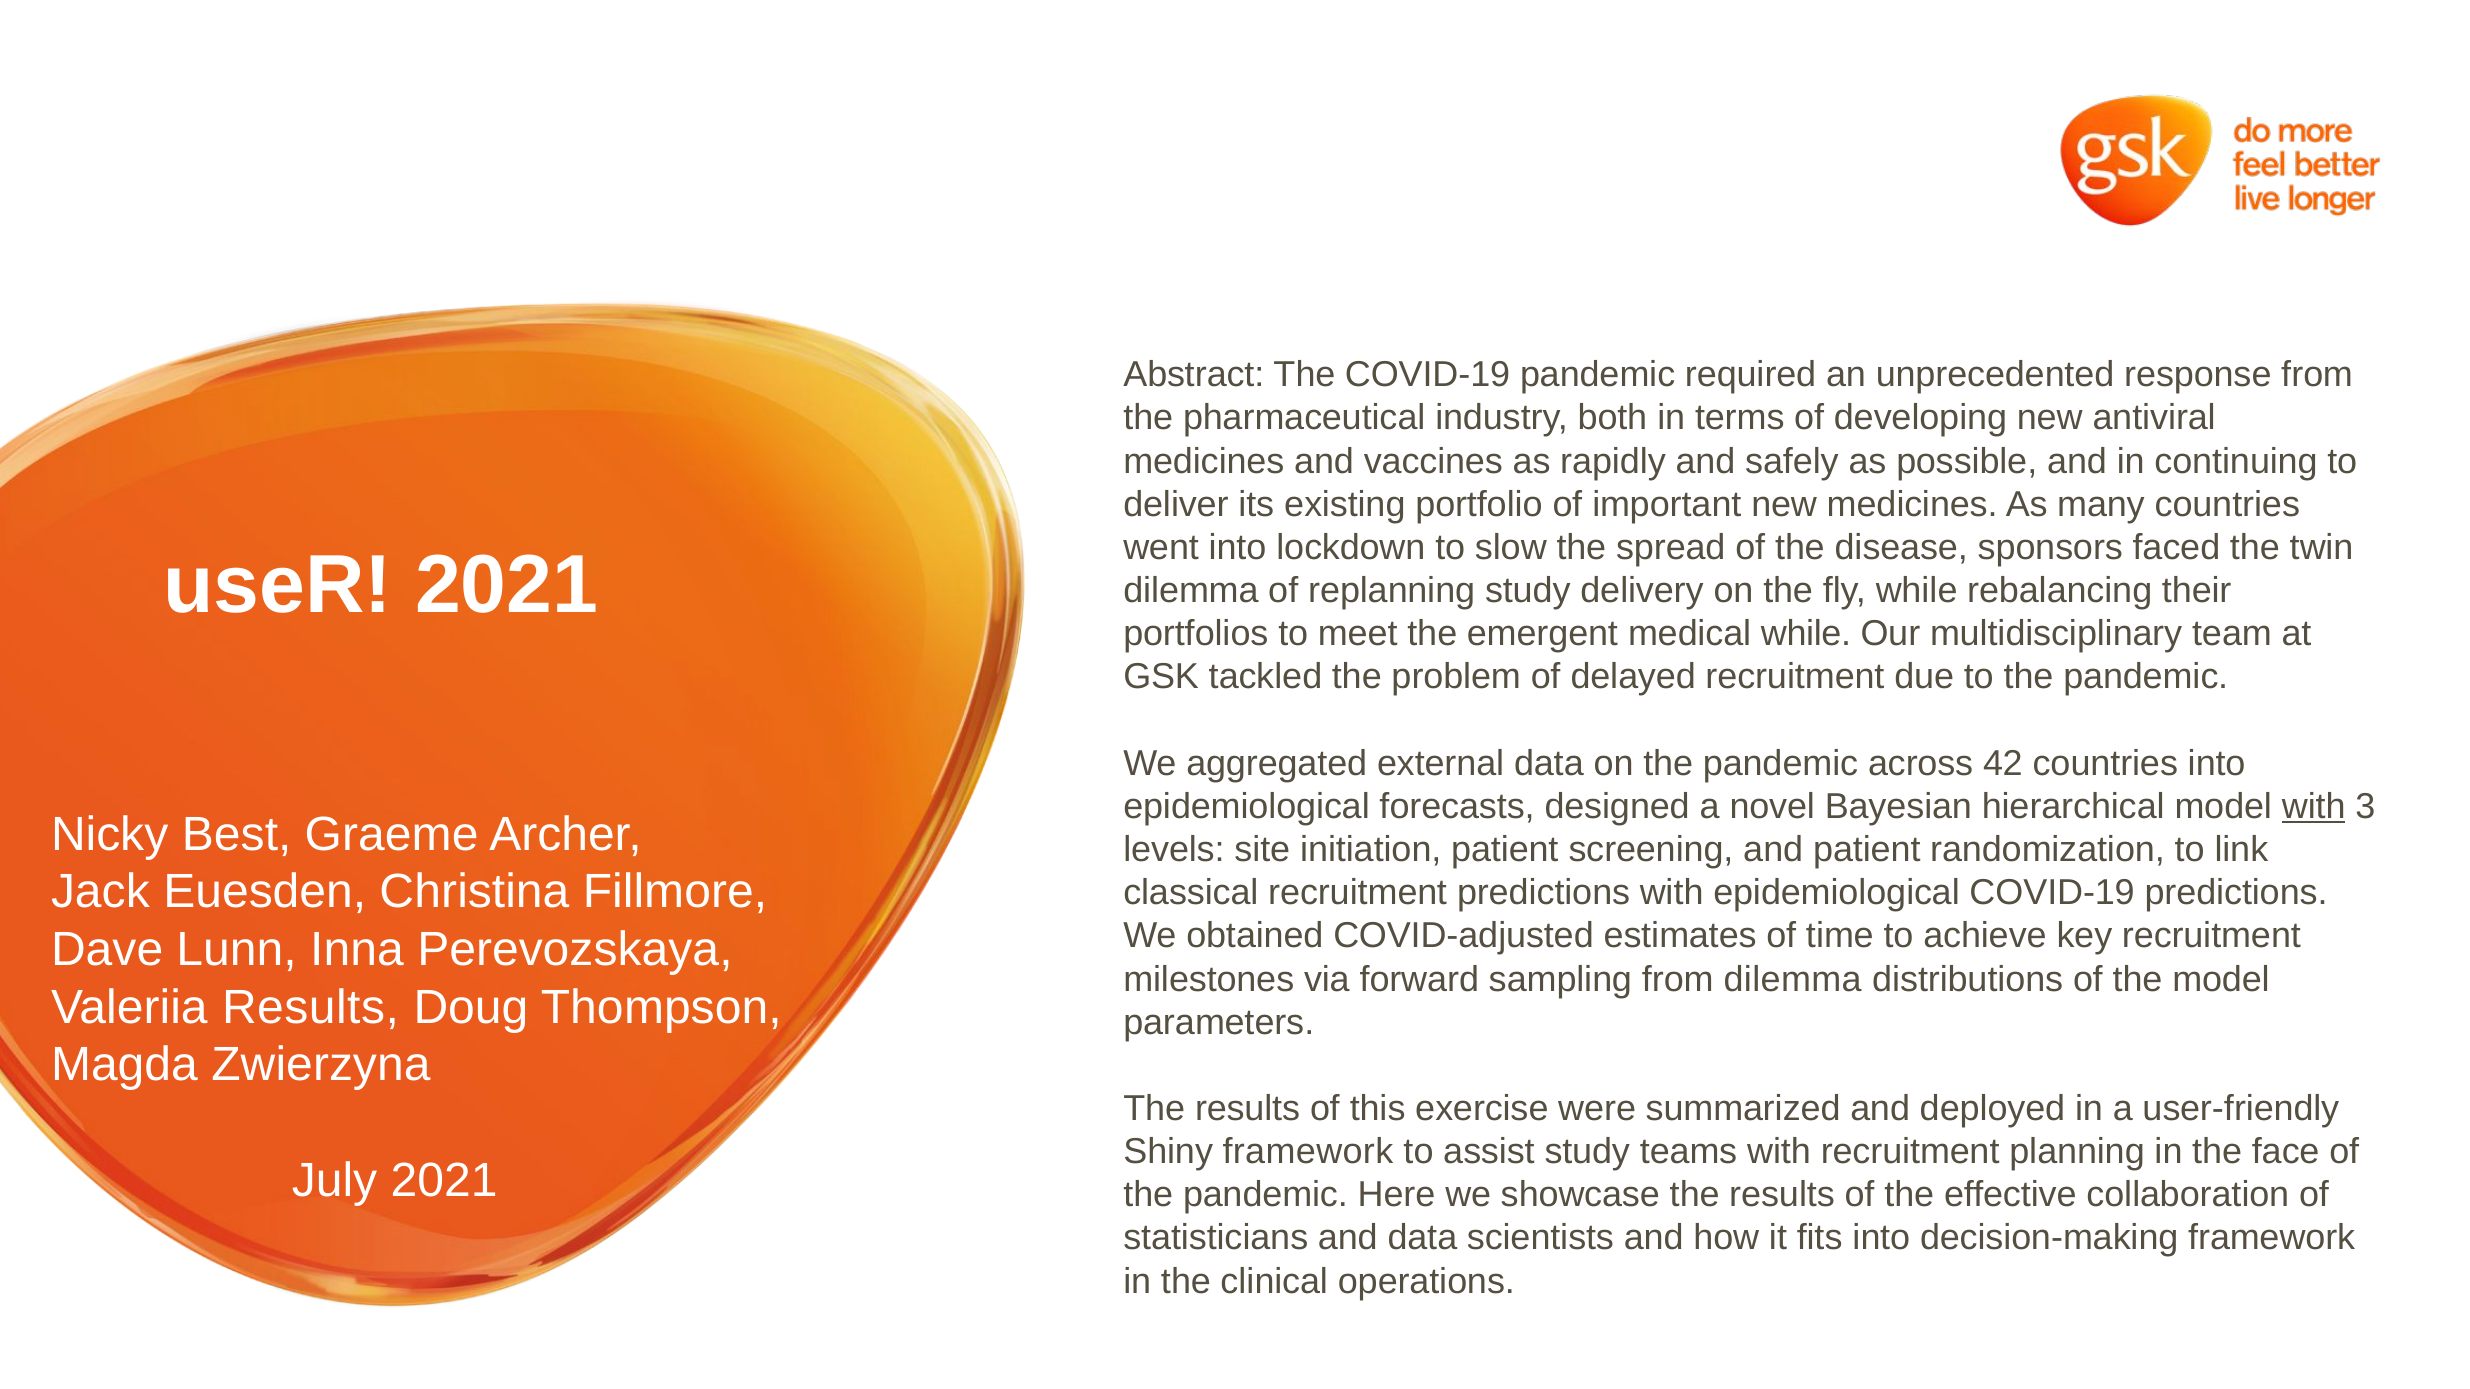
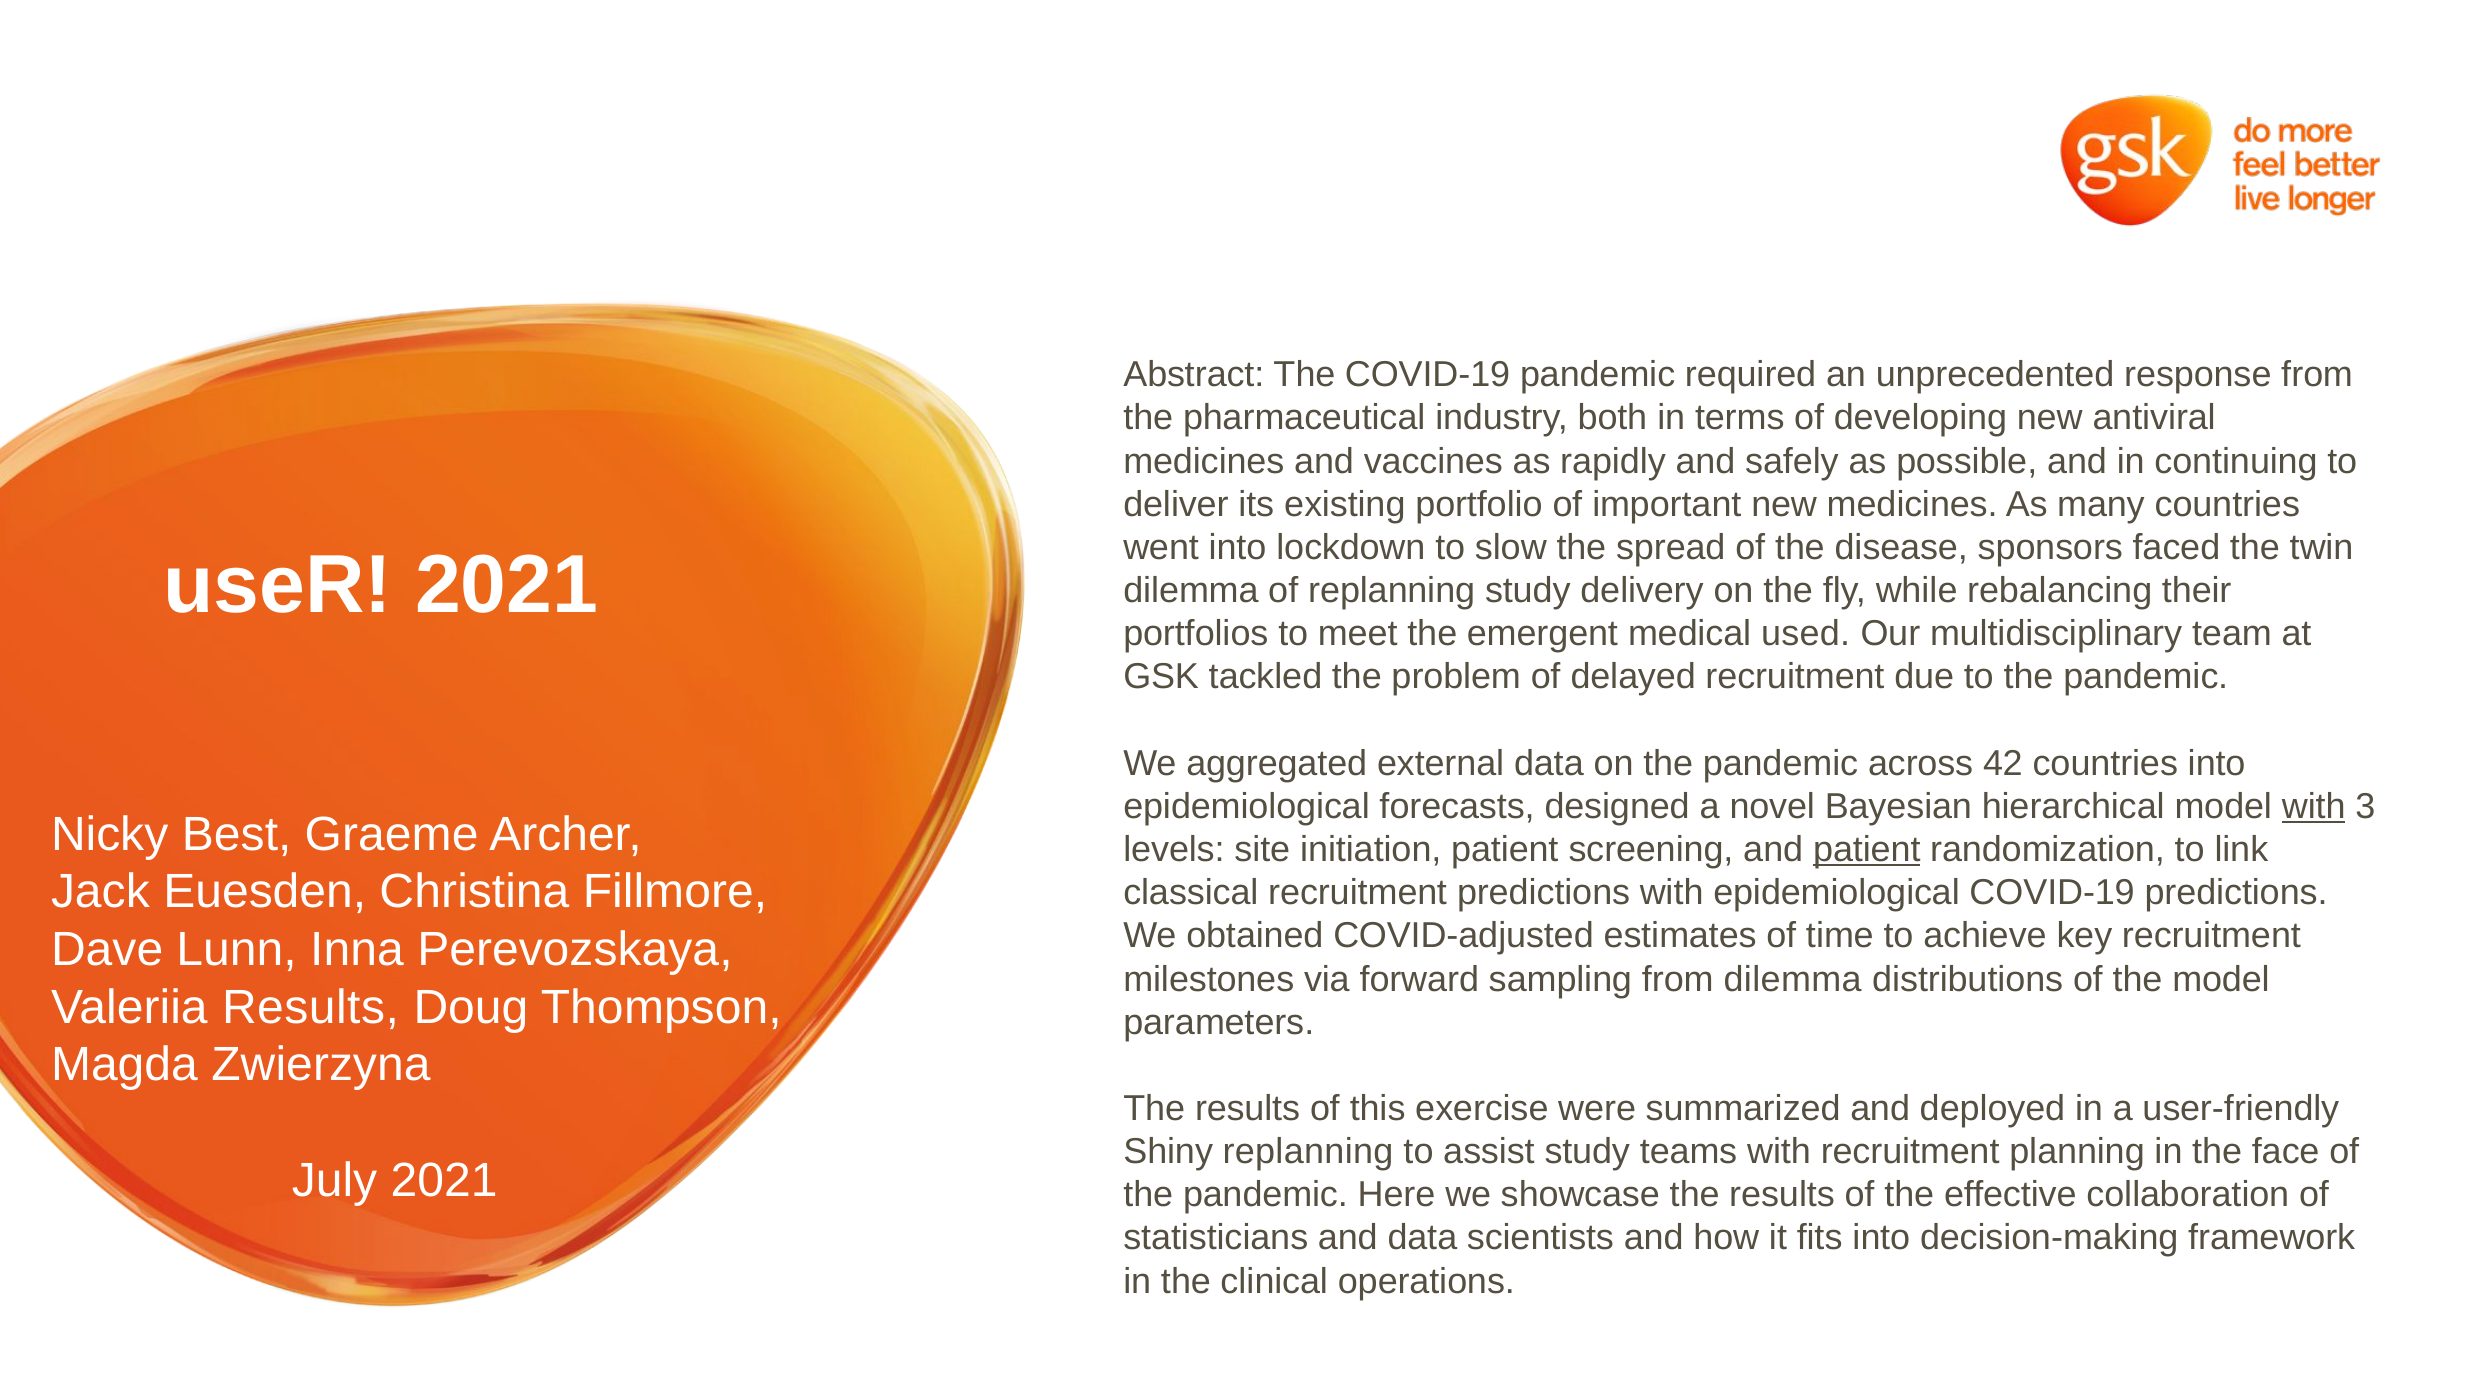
medical while: while -> used (1806, 634)
patient underline: none -> present (1867, 850)
Shiny framework: framework -> replanning (1308, 1152)
